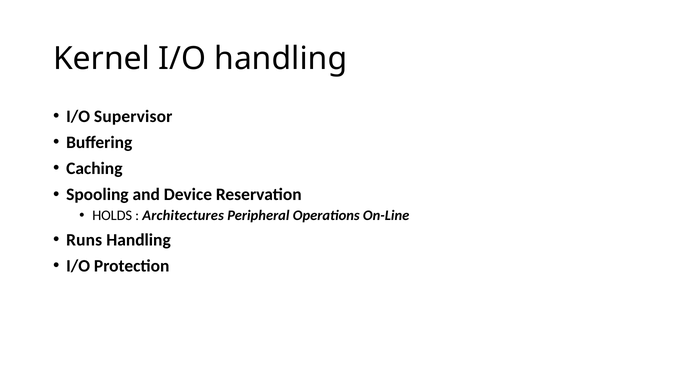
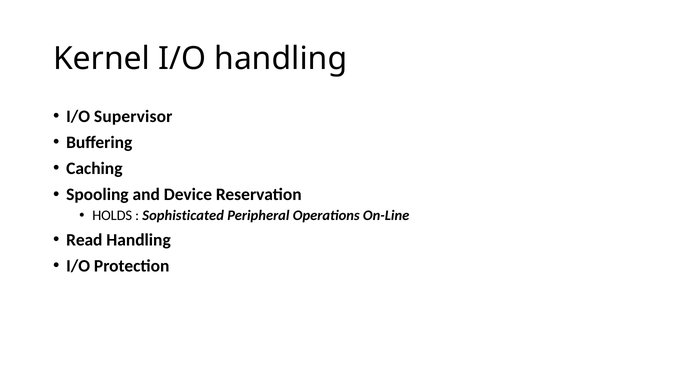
Architectures: Architectures -> Sophisticated (183, 215)
Runs: Runs -> Read (84, 240)
